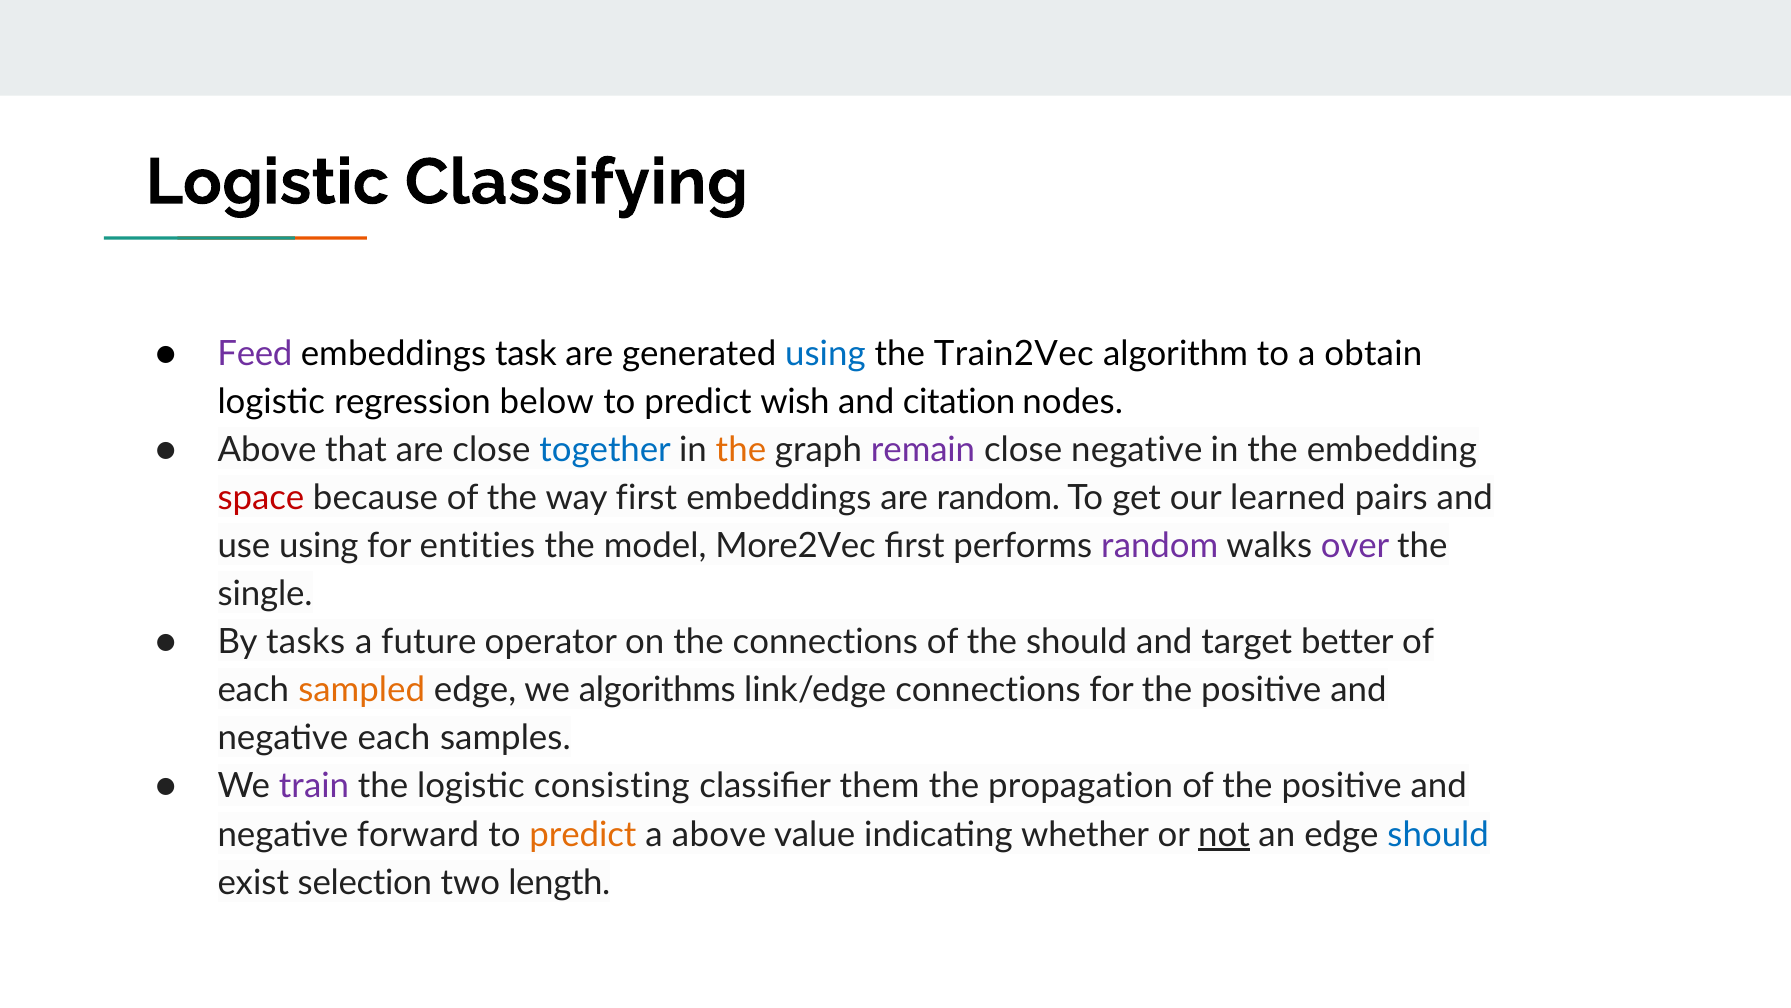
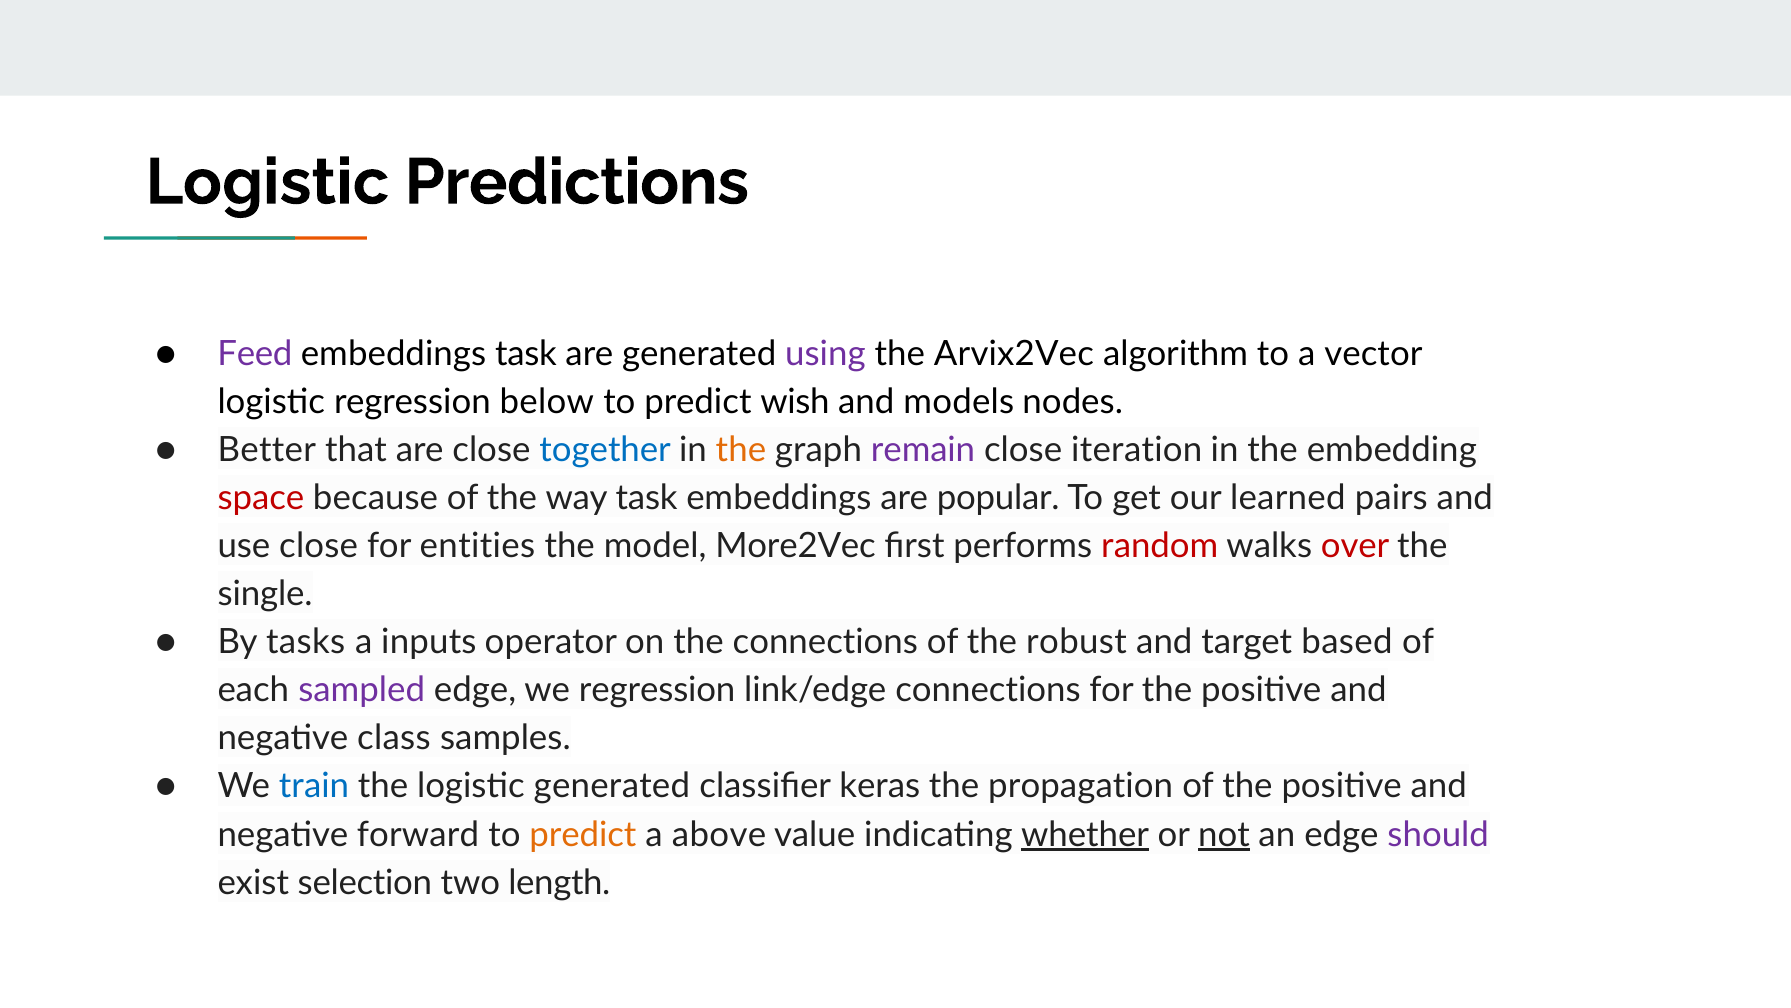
Classifying: Classifying -> Predictions (577, 182)
using colour: blue -> purple (825, 354)
Train2Vec: Train2Vec -> Arvix2Vec (1014, 354)
obtain: obtain -> vector (1373, 354)
citation: citation -> models (959, 402)
Above: Above -> Better (267, 450)
close negative: negative -> iteration (1137, 450)
way first: first -> task (647, 498)
are random: random -> popular (998, 498)
use using: using -> close (319, 546)
random colour: purple -> red (1160, 546)
over colour: purple -> red (1355, 546)
future: future -> inputs (429, 642)
the should: should -> robust (1076, 642)
better: better -> based (1347, 642)
sampled colour: orange -> purple (362, 690)
we algorithms: algorithms -> regression (657, 690)
negative each: each -> class (394, 738)
train colour: purple -> blue (314, 786)
logistic consisting: consisting -> generated (612, 786)
them: them -> keras (880, 786)
whether underline: none -> present (1085, 834)
should colour: blue -> purple (1438, 834)
